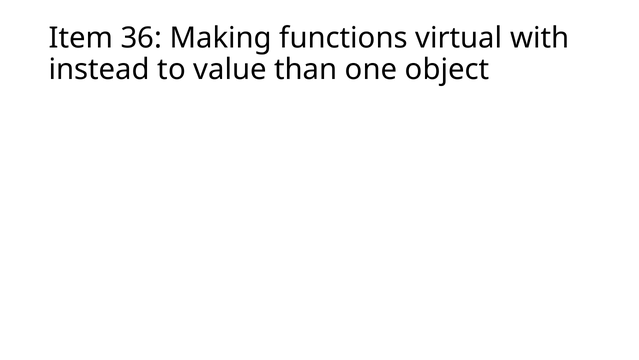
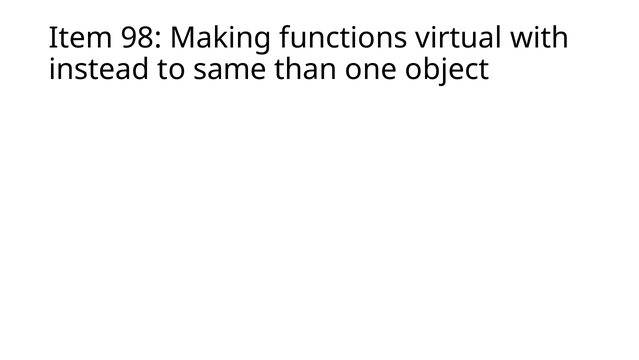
36: 36 -> 98 (141, 38)
value: value -> same (230, 69)
